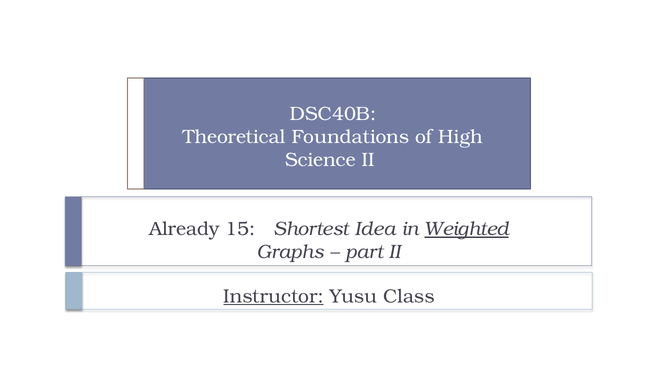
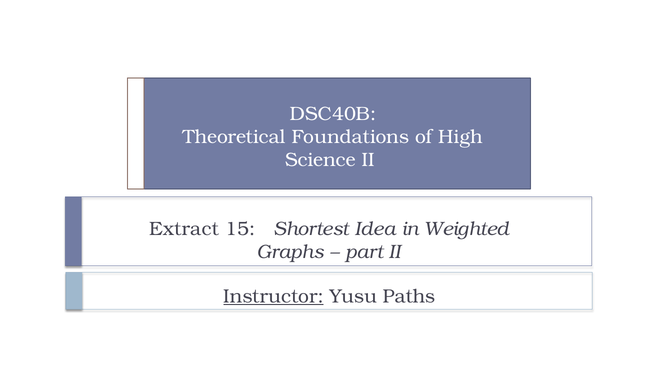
Already: Already -> Extract (184, 229)
Weighted underline: present -> none (467, 229)
Class: Class -> Paths (409, 296)
